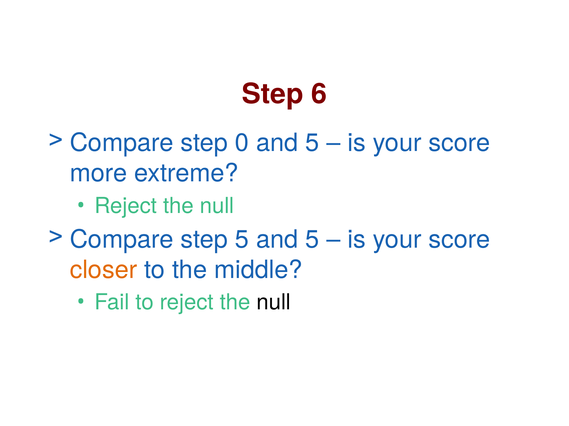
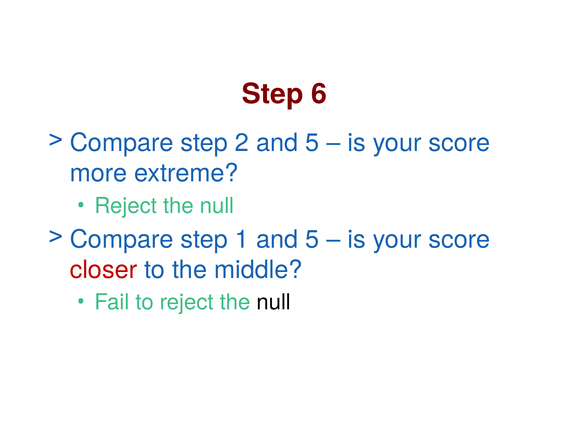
0: 0 -> 2 (242, 143)
step 5: 5 -> 1 (242, 240)
closer colour: orange -> red (103, 270)
